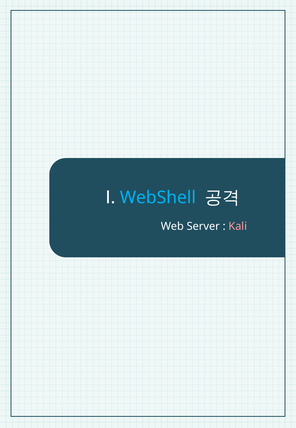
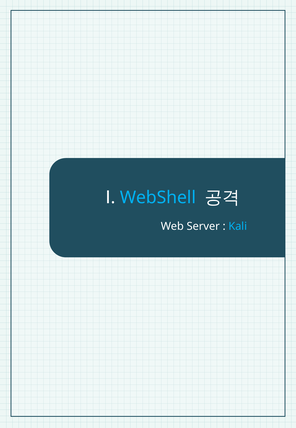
Kali colour: pink -> light blue (238, 226)
